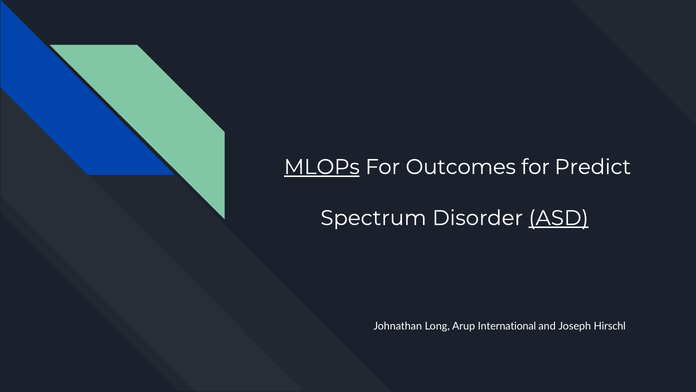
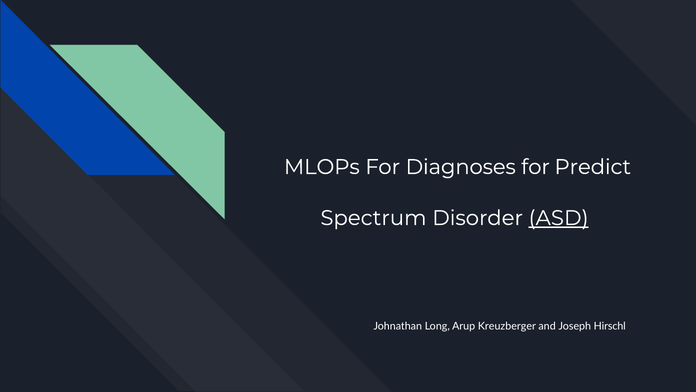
MLOPs underline: present -> none (322, 167)
Outcomes: Outcomes -> Diagnoses (461, 167)
International: International -> Kreuzberger (507, 326)
